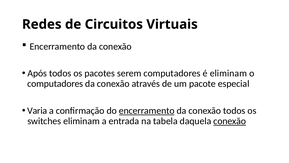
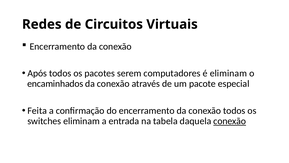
computadores: computadores -> encaminhados (55, 84)
Varia: Varia -> Feita (37, 110)
encerramento underline: present -> none (147, 110)
